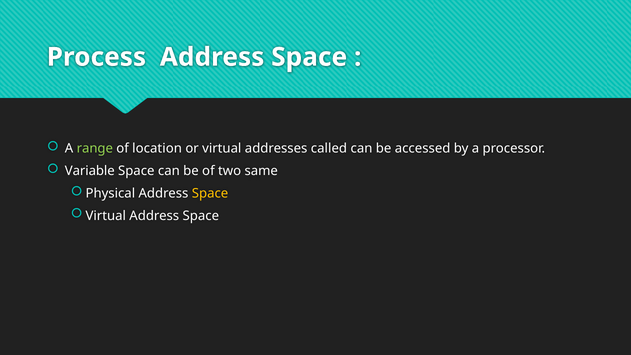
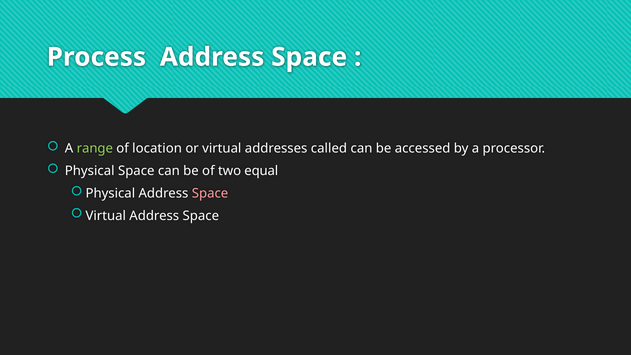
Variable: Variable -> Physical (90, 171)
same: same -> equal (261, 171)
Space colour: yellow -> pink (210, 193)
